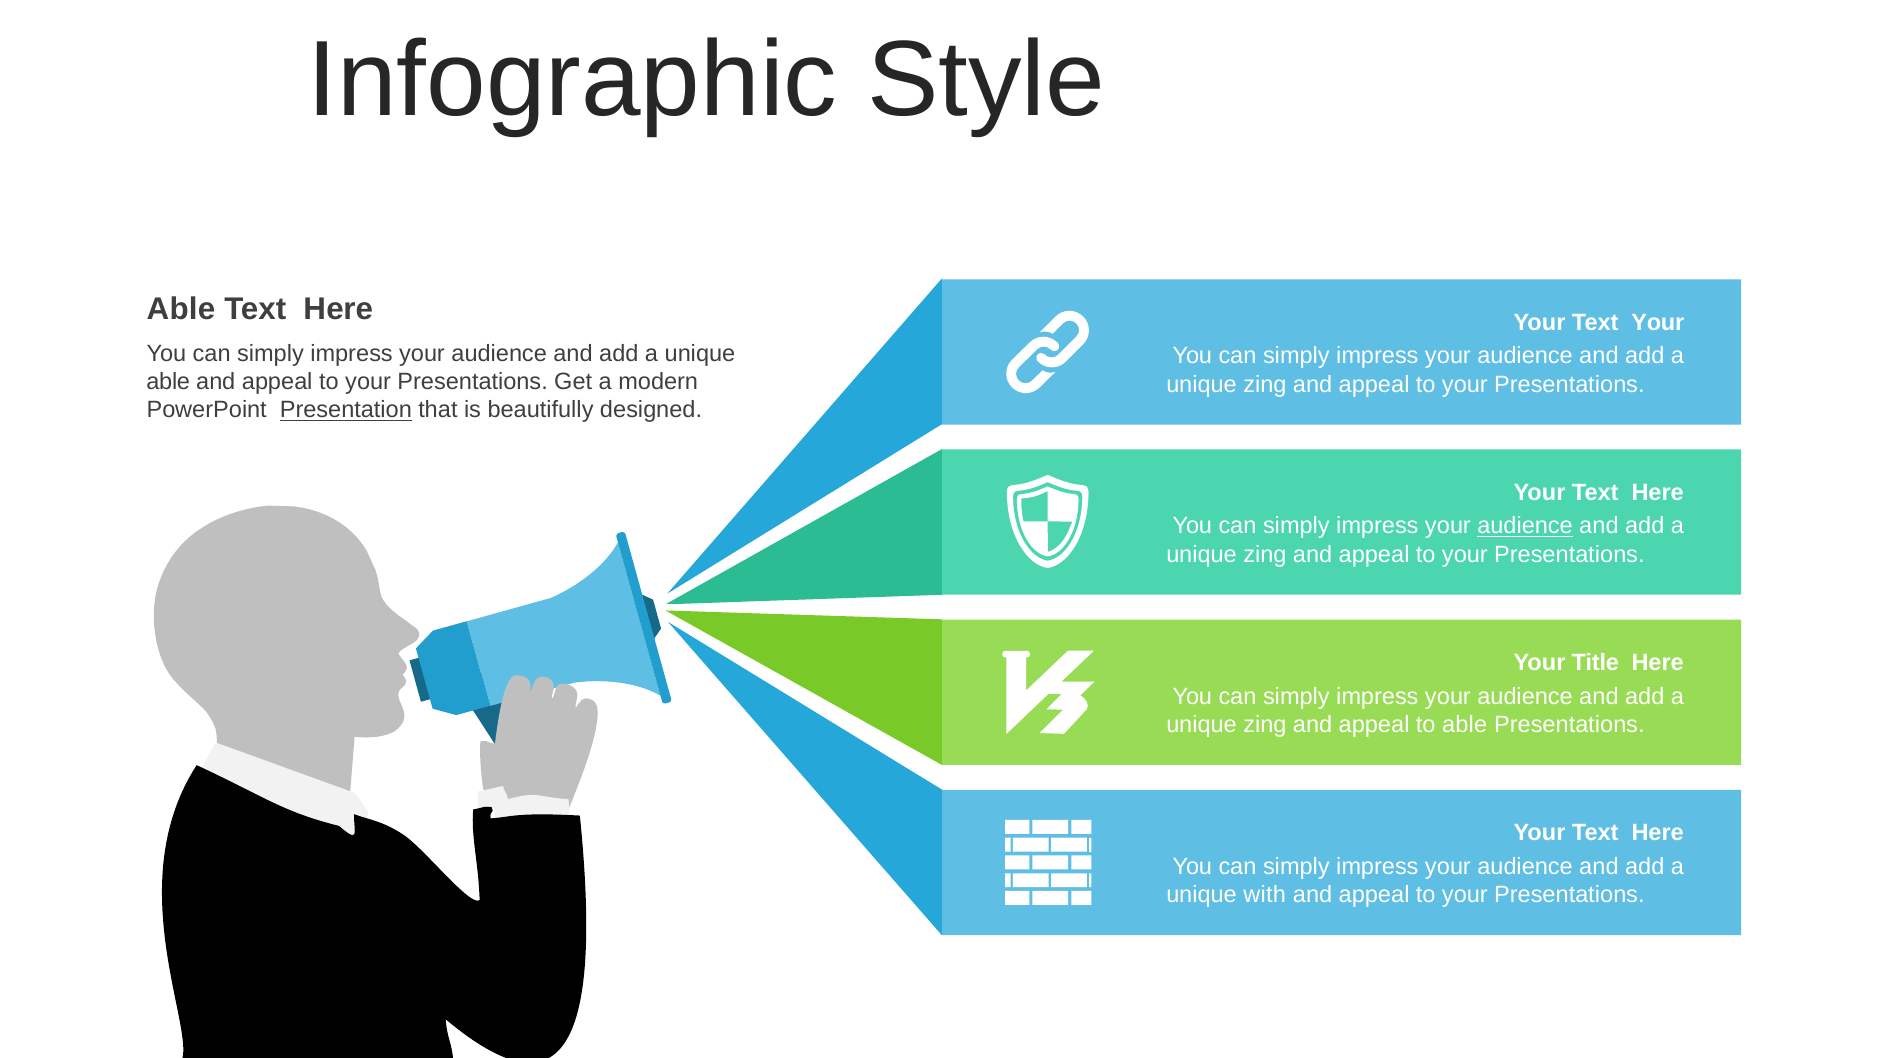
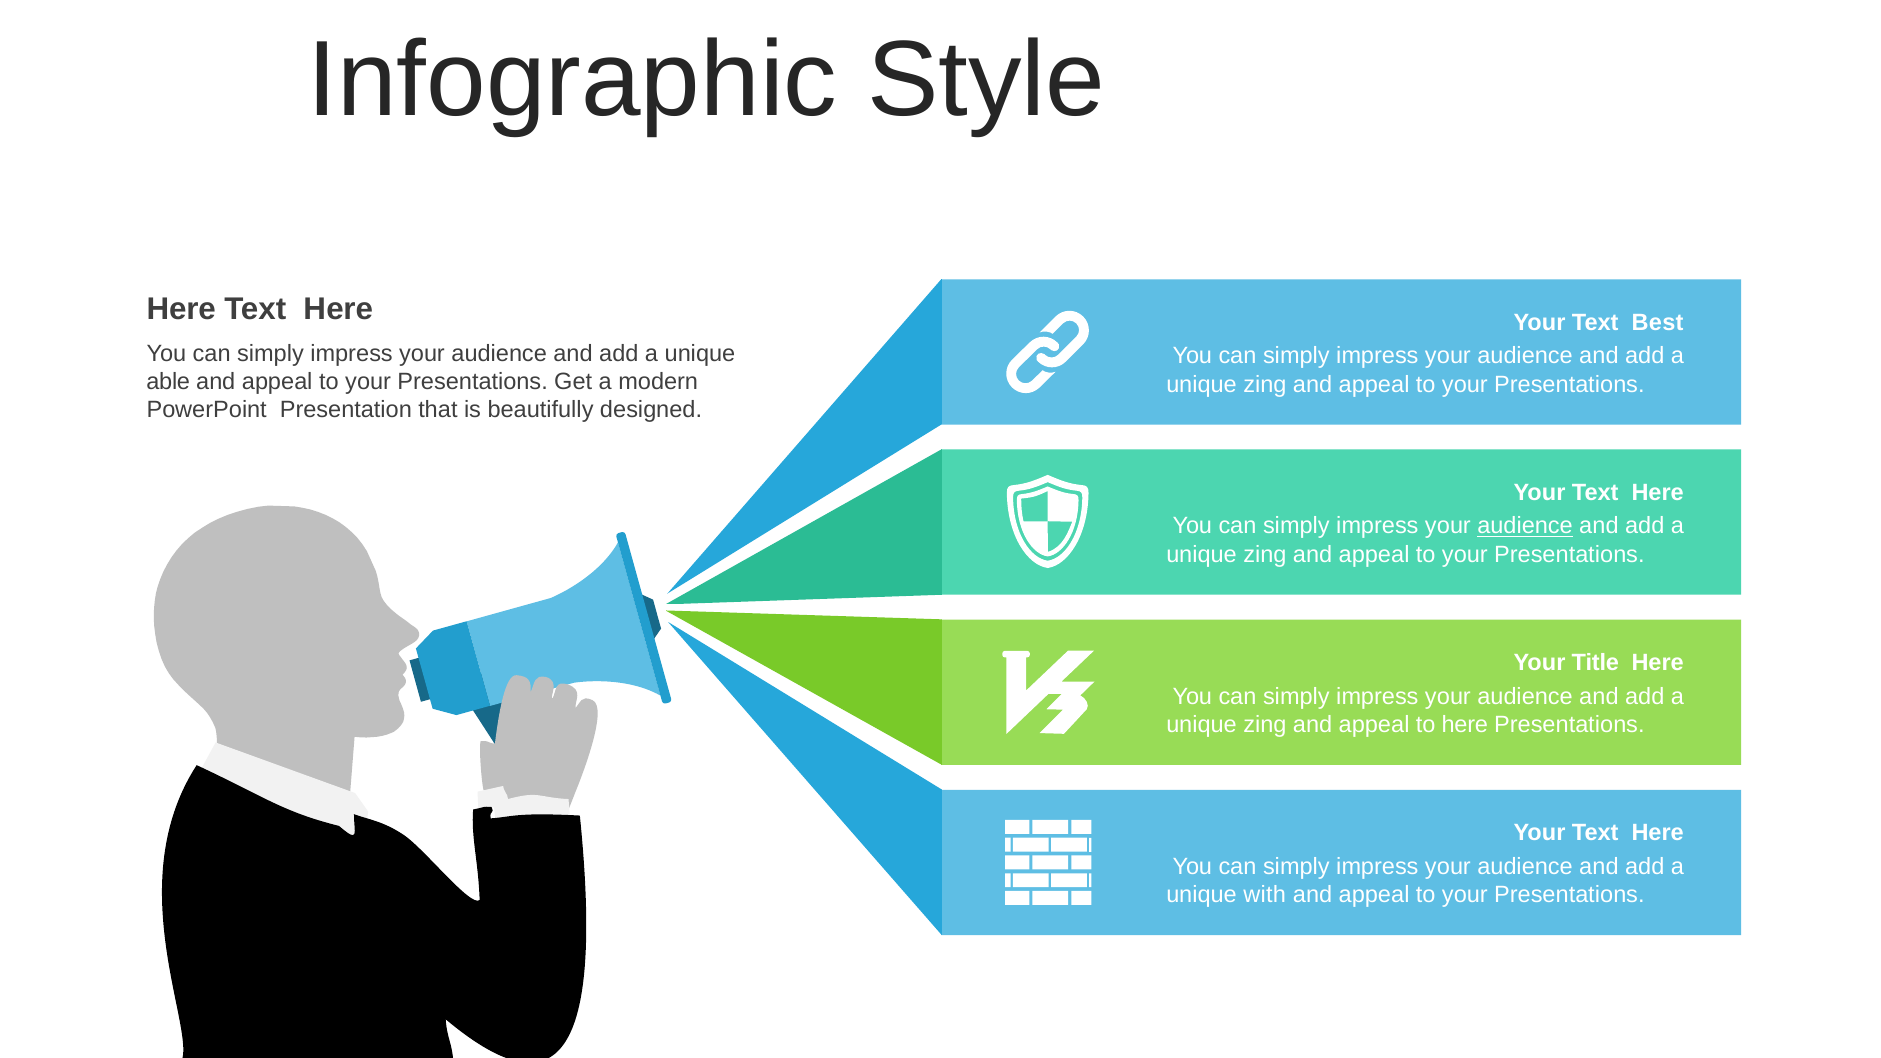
Able: Able -> Here (181, 310)
Text Your: Your -> Best (1658, 323)
Presentation underline: present -> none (346, 410)
to able: able -> here (1465, 725)
